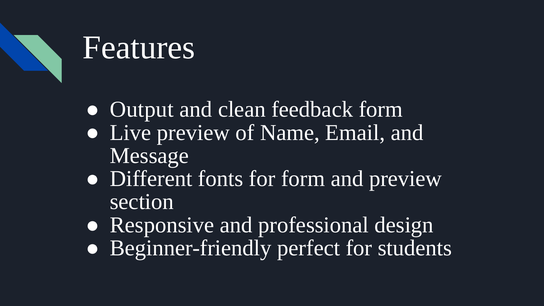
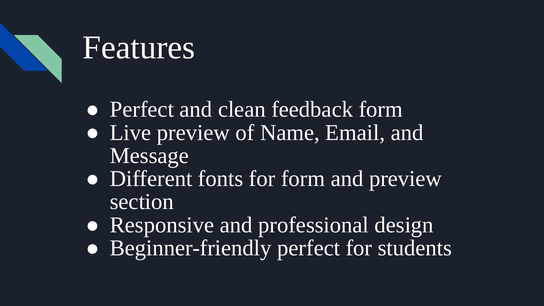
Output: Output -> Perfect (142, 109)
